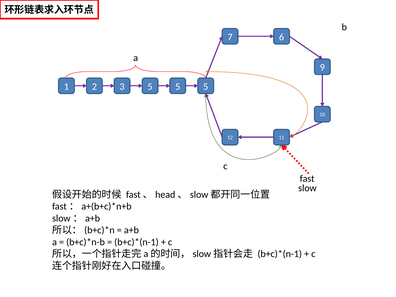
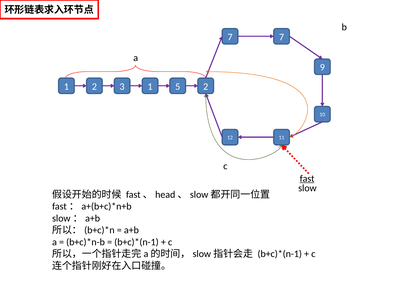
7 6: 6 -> 7 (282, 37)
3 5: 5 -> 1 (150, 86)
5: 5 -> 2 (206, 86)
fast underline: none -> present (307, 179)
